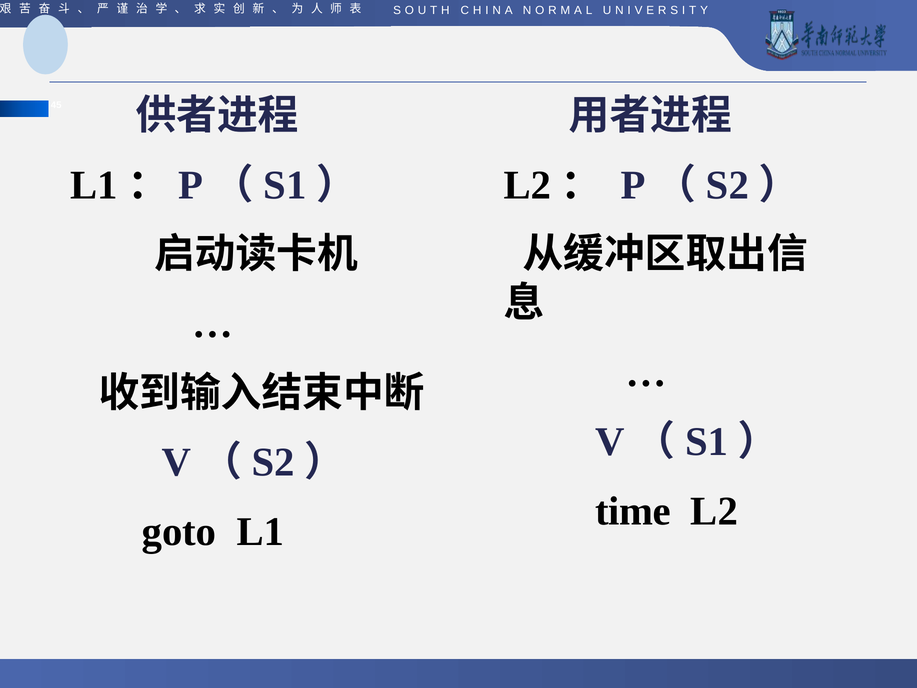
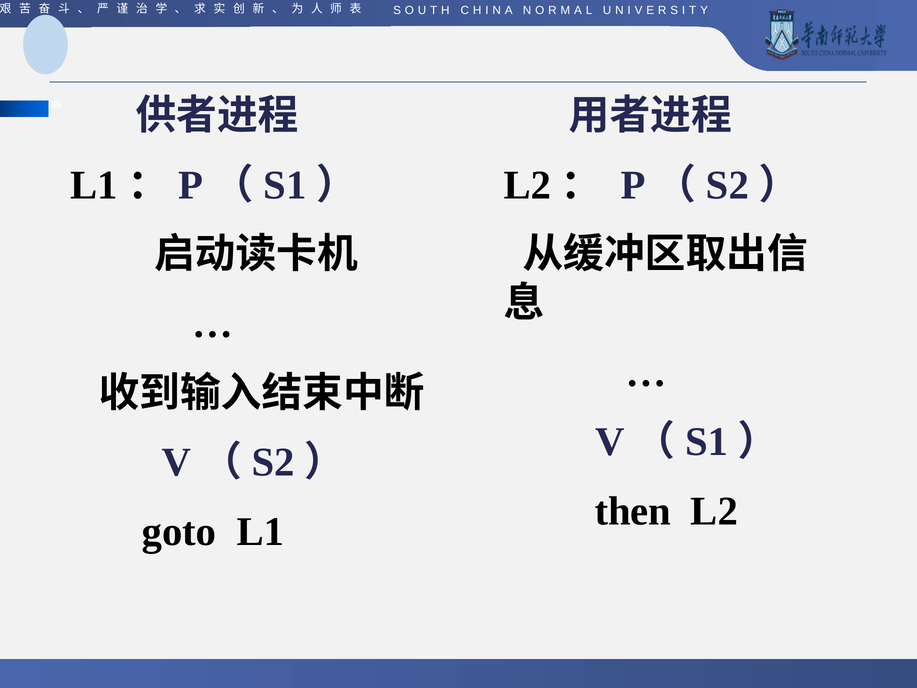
time: time -> then (633, 511)
